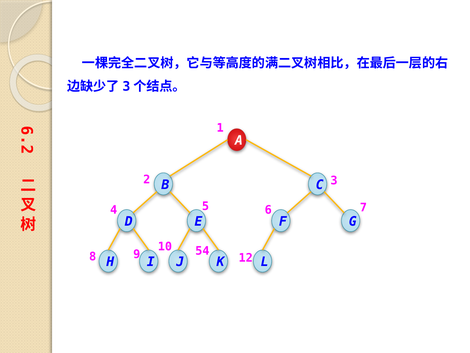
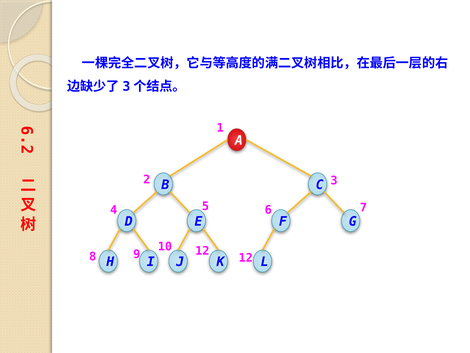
10 54: 54 -> 12 (202, 251)
